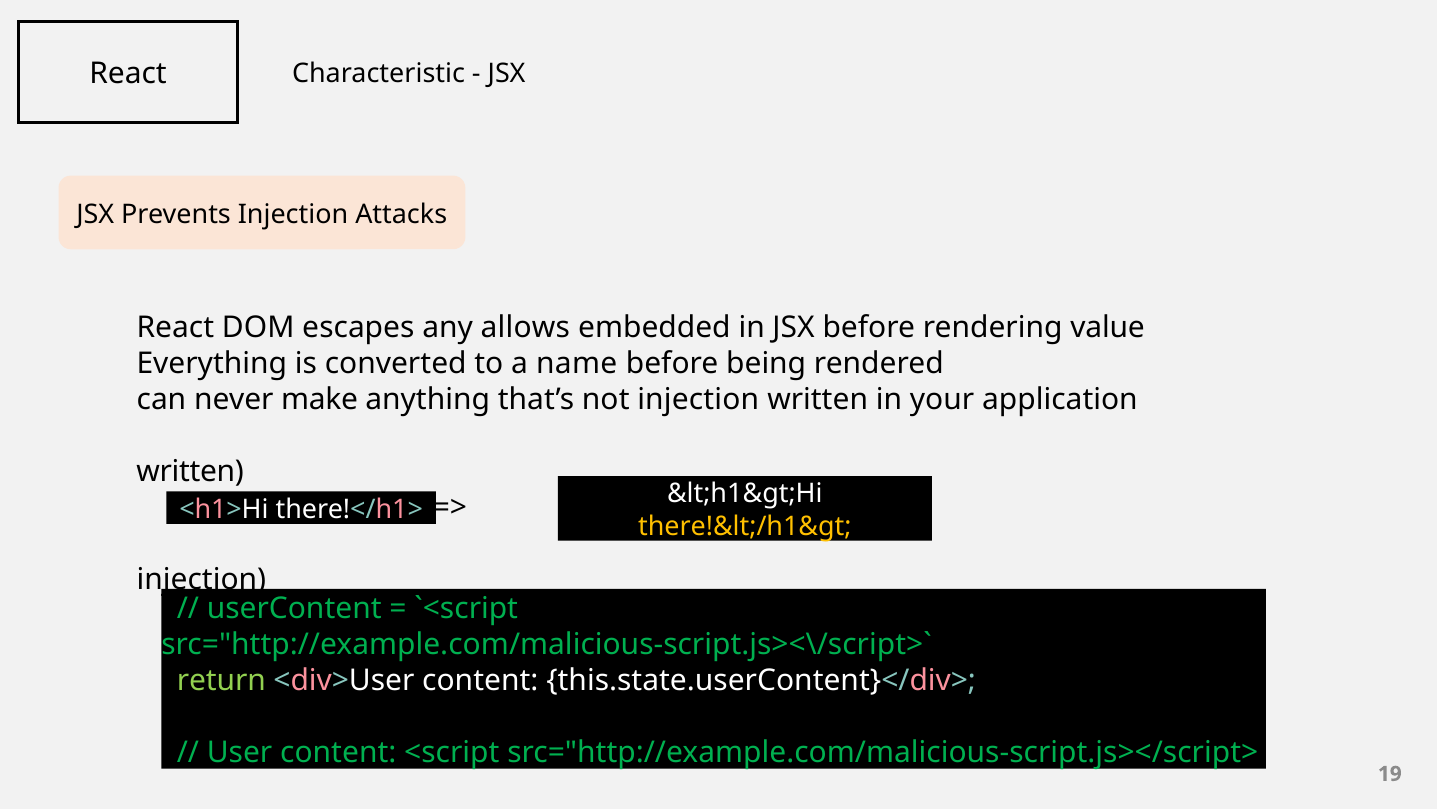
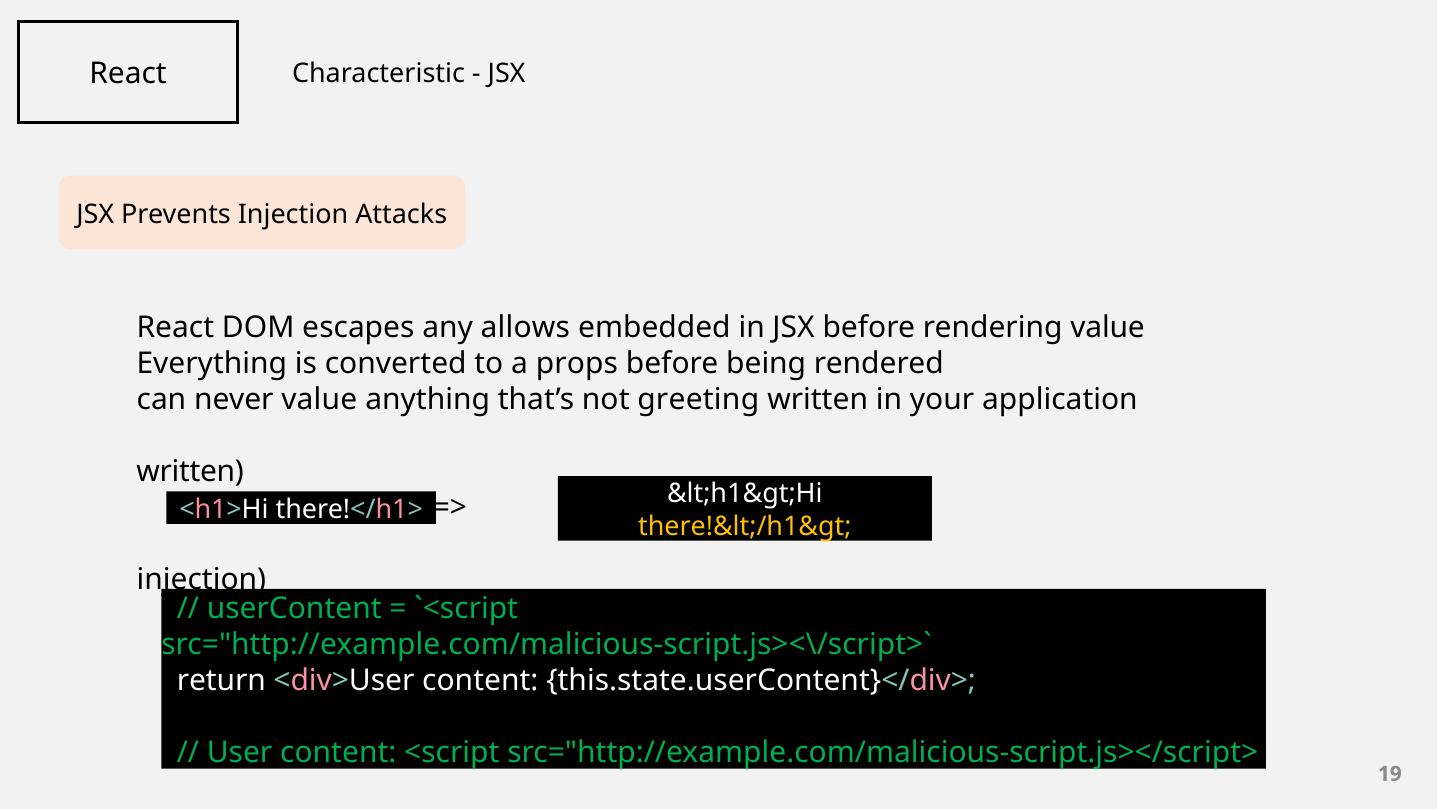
name: name -> props (577, 364)
never make: make -> value (319, 400)
not injection: injection -> greeting (698, 400)
return colour: light green -> white (221, 680)
